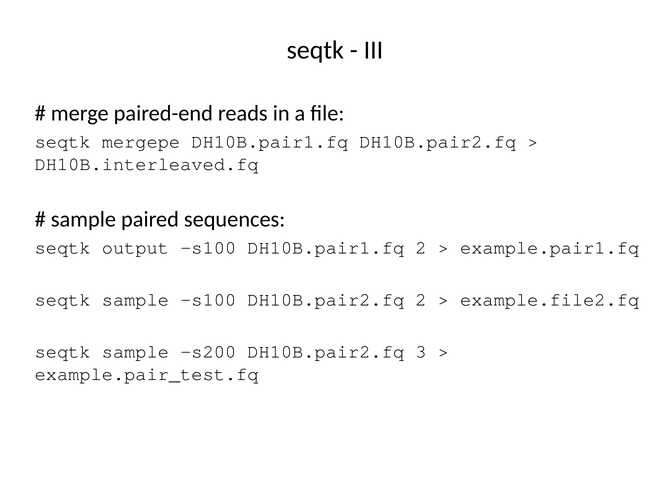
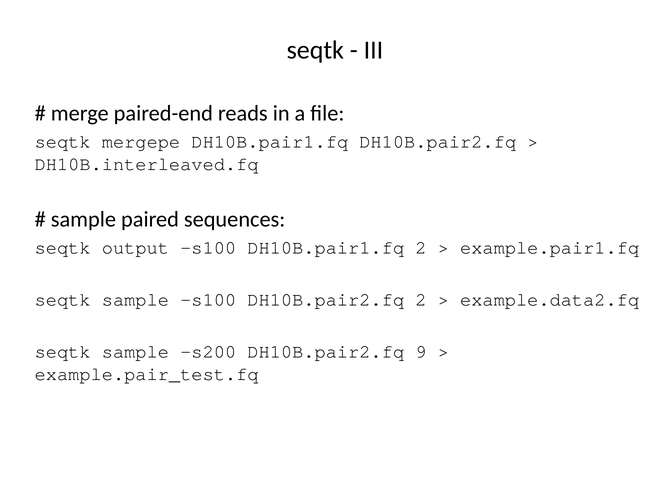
example.file2.fq: example.file2.fq -> example.data2.fq (550, 299)
3: 3 -> 9 (421, 351)
